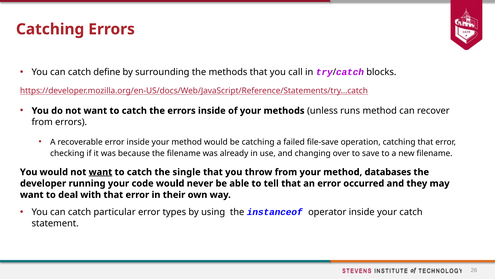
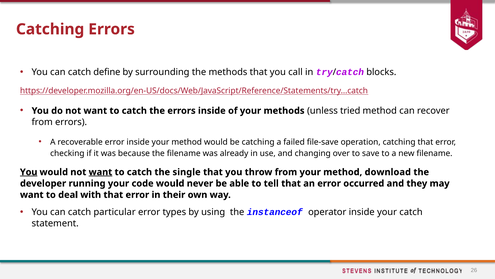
runs: runs -> tried (350, 111)
You underline: none -> present (29, 172)
databases: databases -> download (388, 172)
